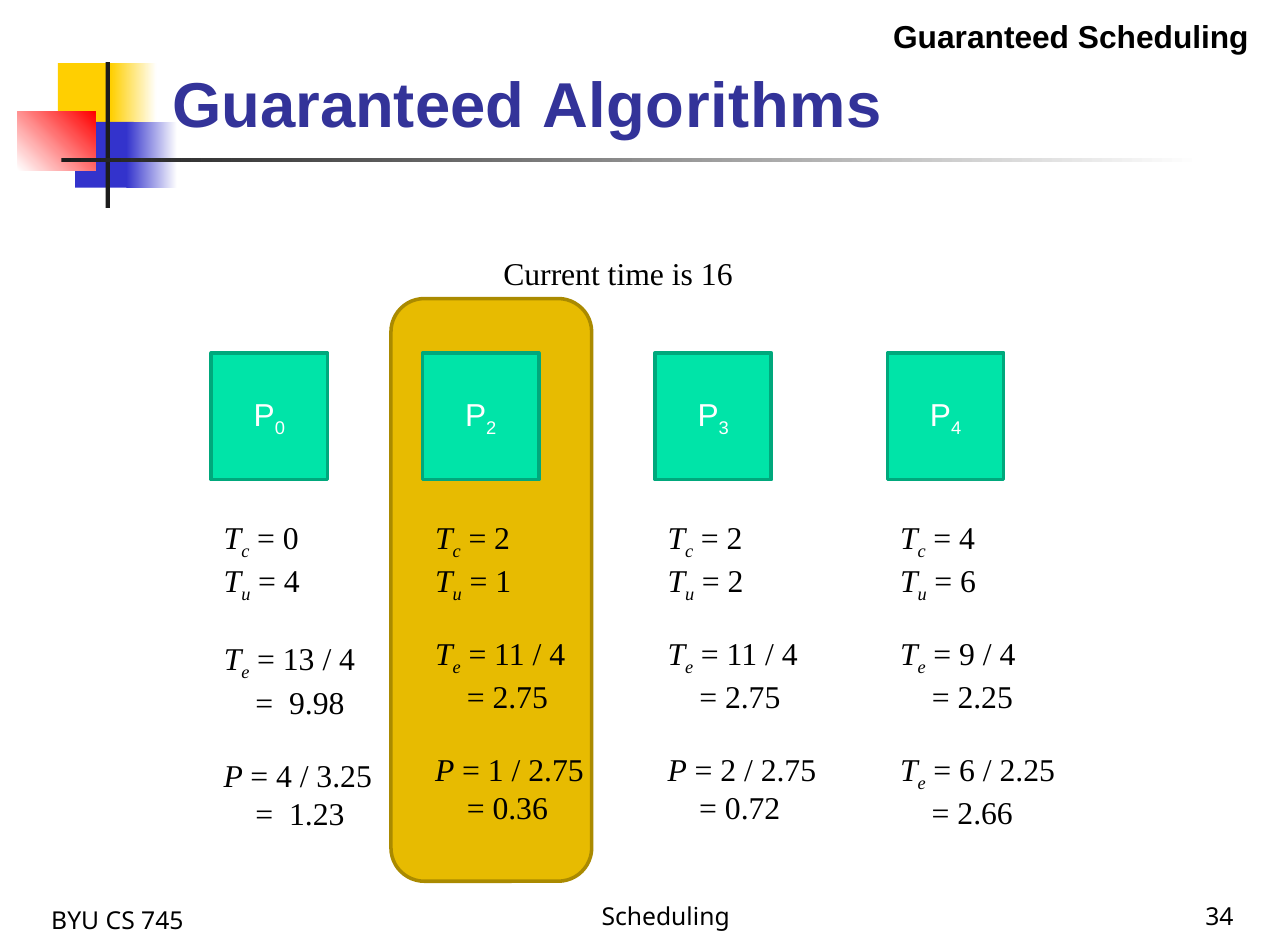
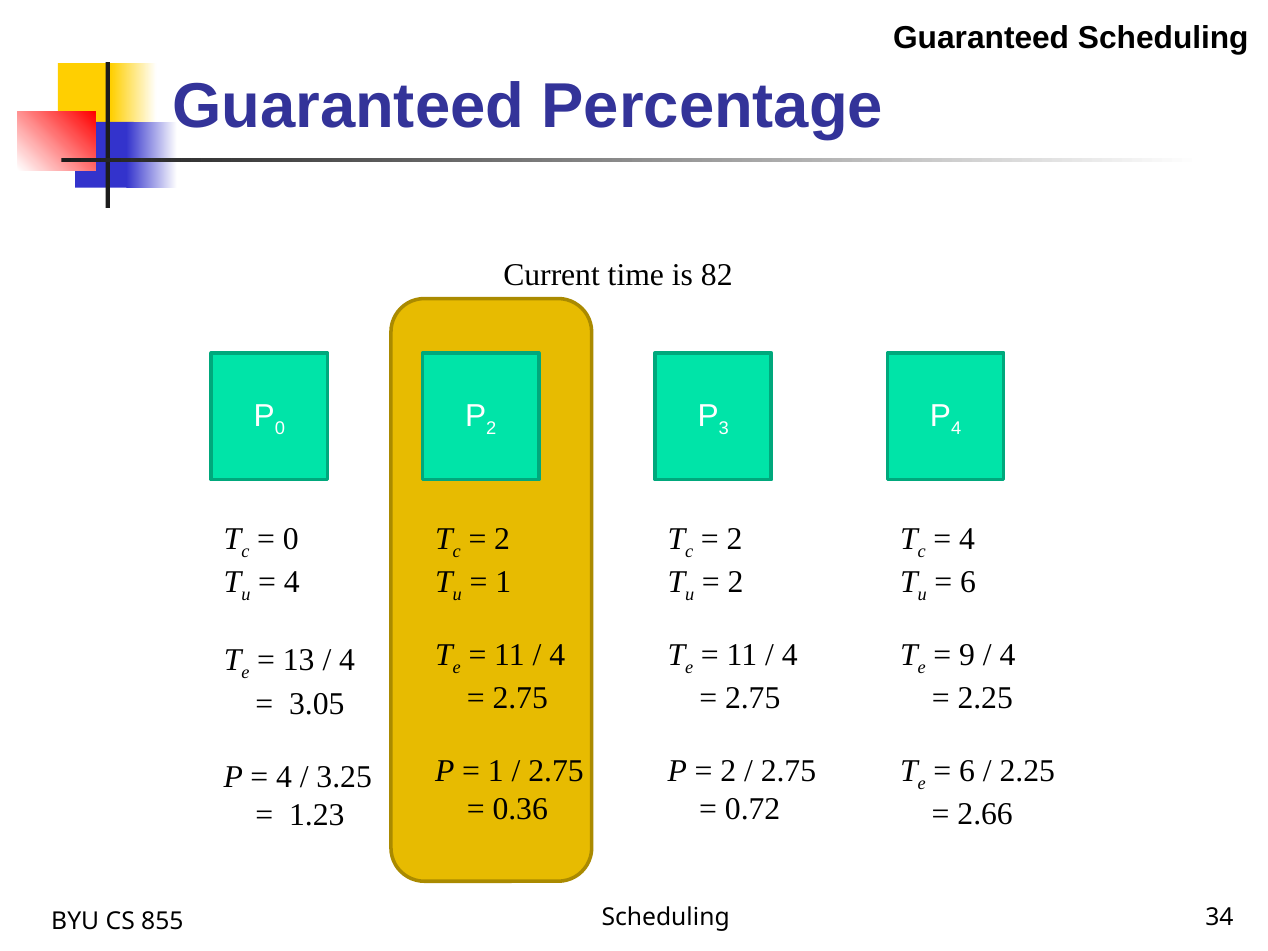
Algorithms: Algorithms -> Percentage (712, 107)
16: 16 -> 82 (717, 275)
9.98: 9.98 -> 3.05 (317, 704)
745: 745 -> 855 (162, 921)
